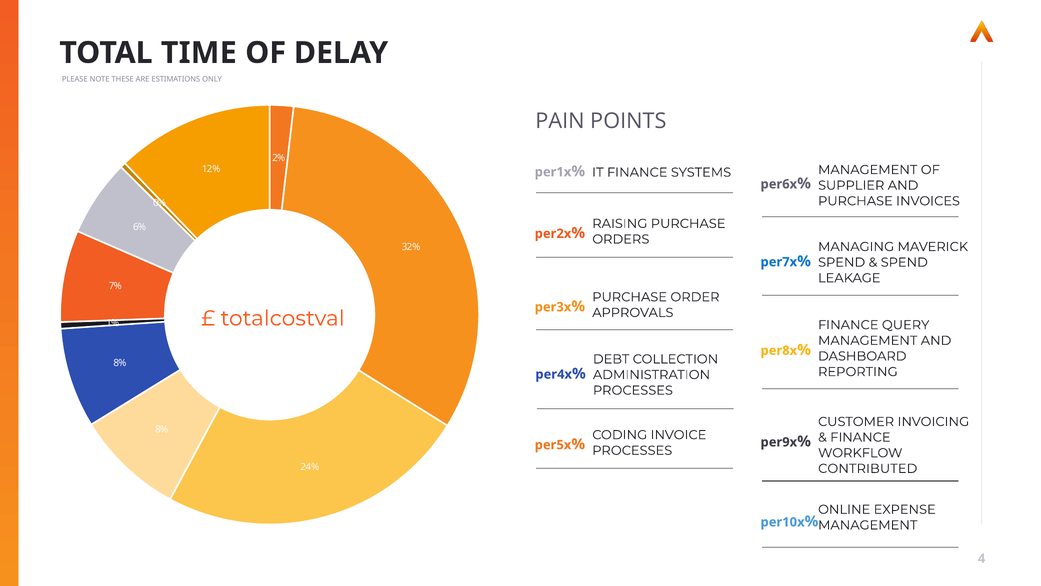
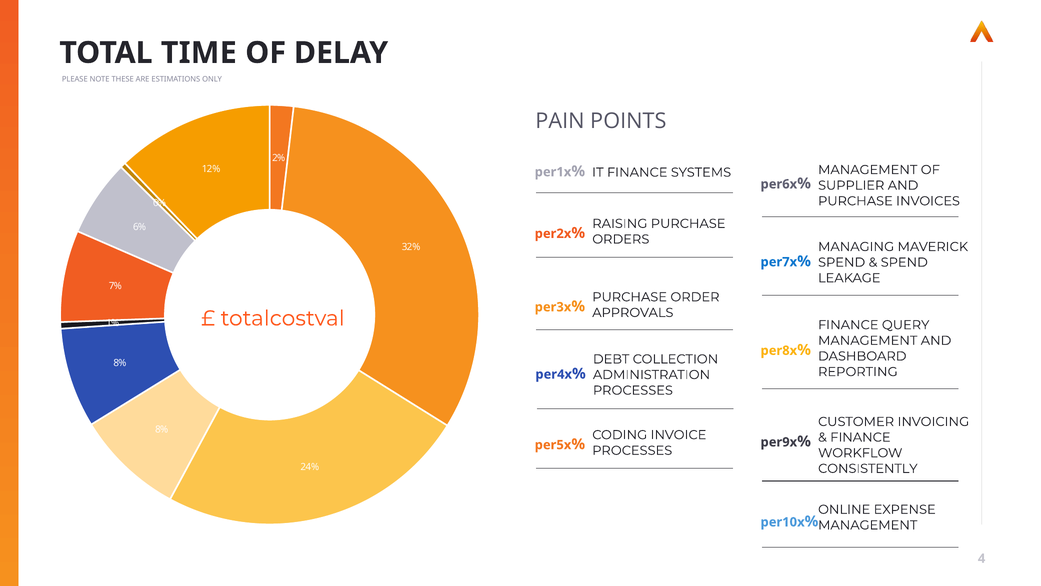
CONTRIBUTED: CONTRIBUTED -> CONSISTENTLY (868, 468)
